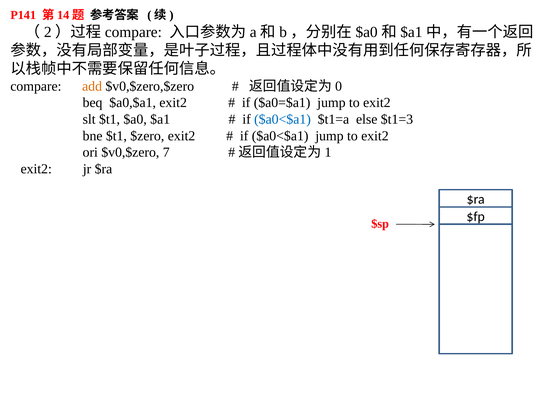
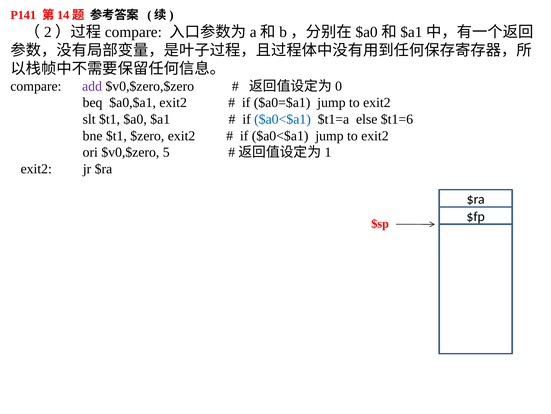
add colour: orange -> purple (92, 86)
$t1=3: $t1=3 -> $t1=6 (397, 119)
7: 7 -> 5 (166, 152)
